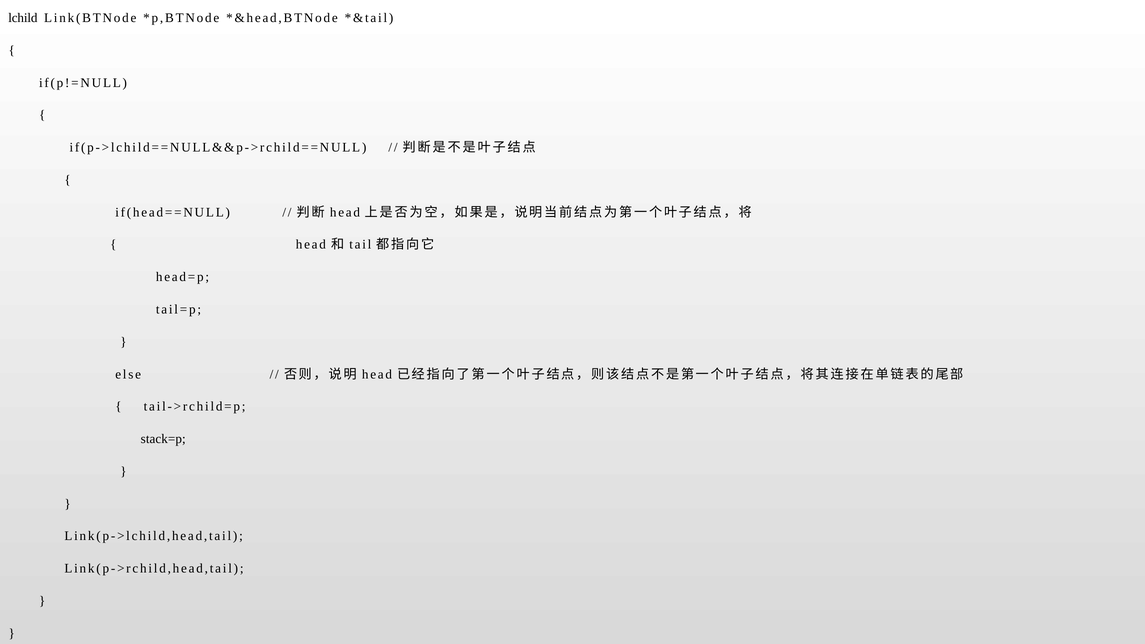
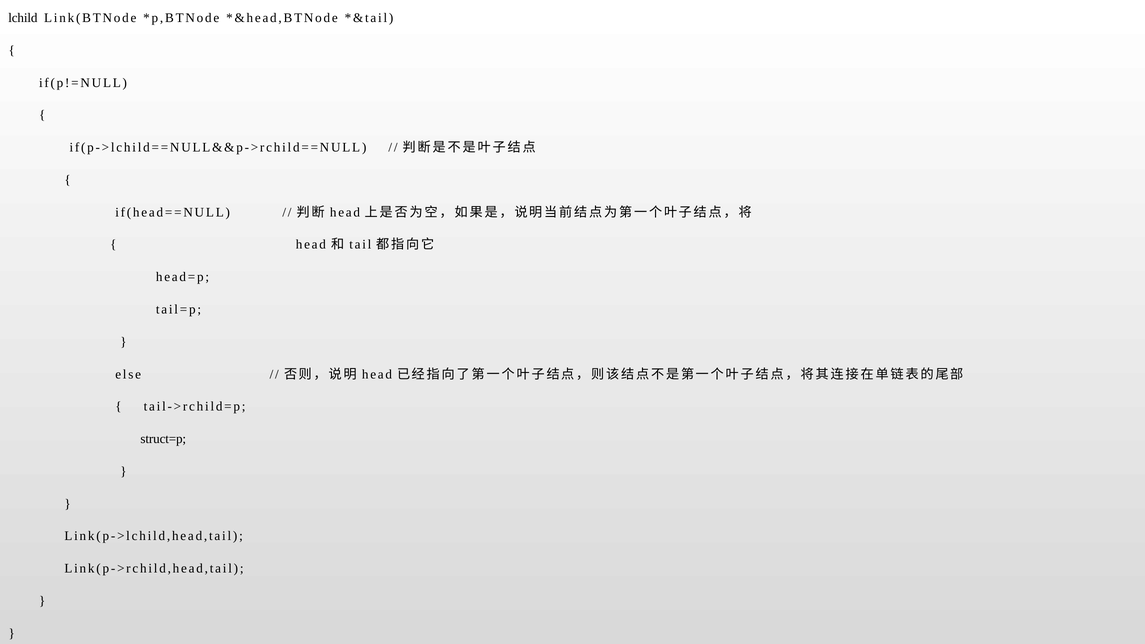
stack=p: stack=p -> struct=p (163, 439)
